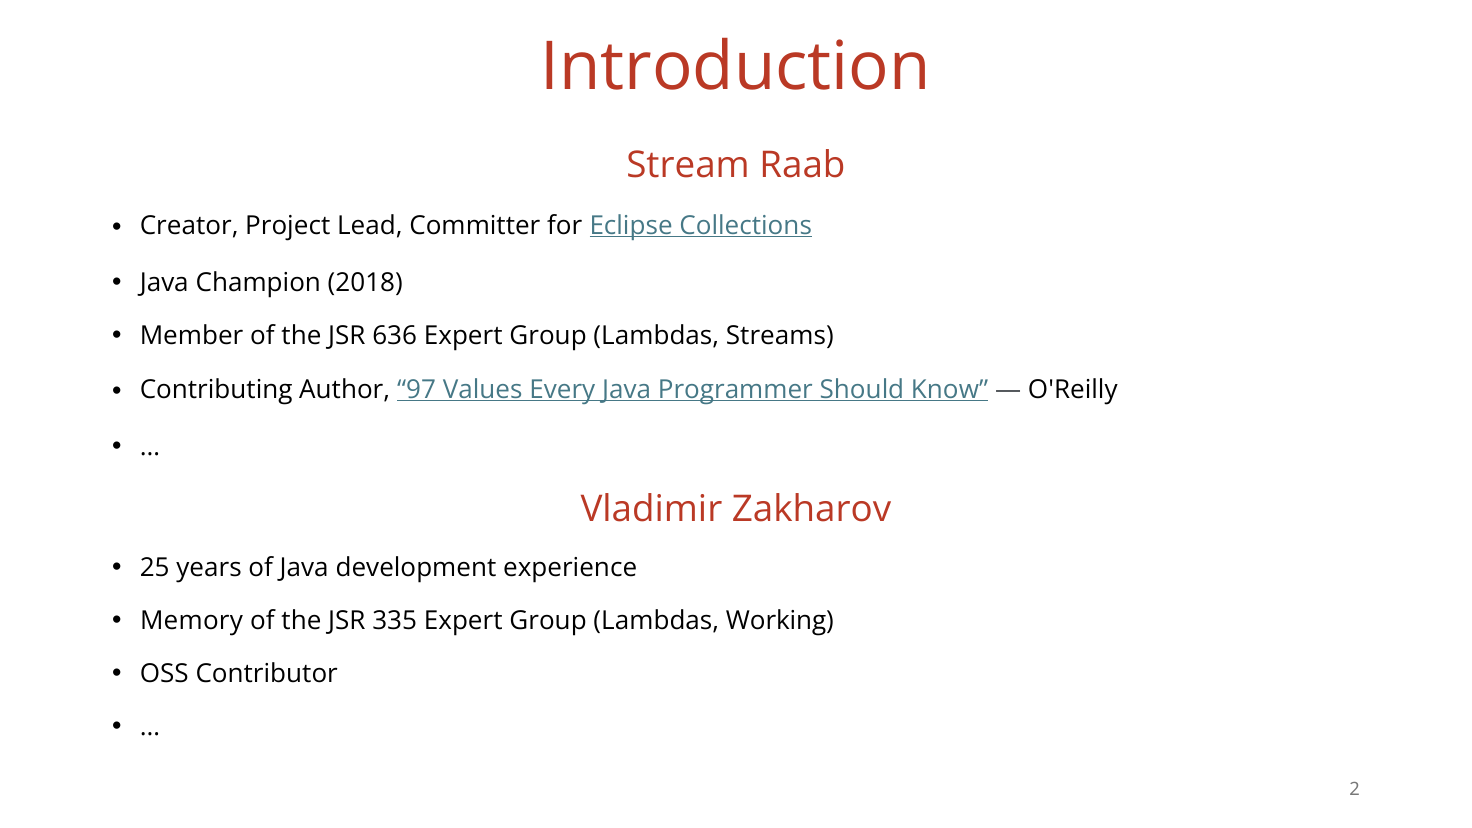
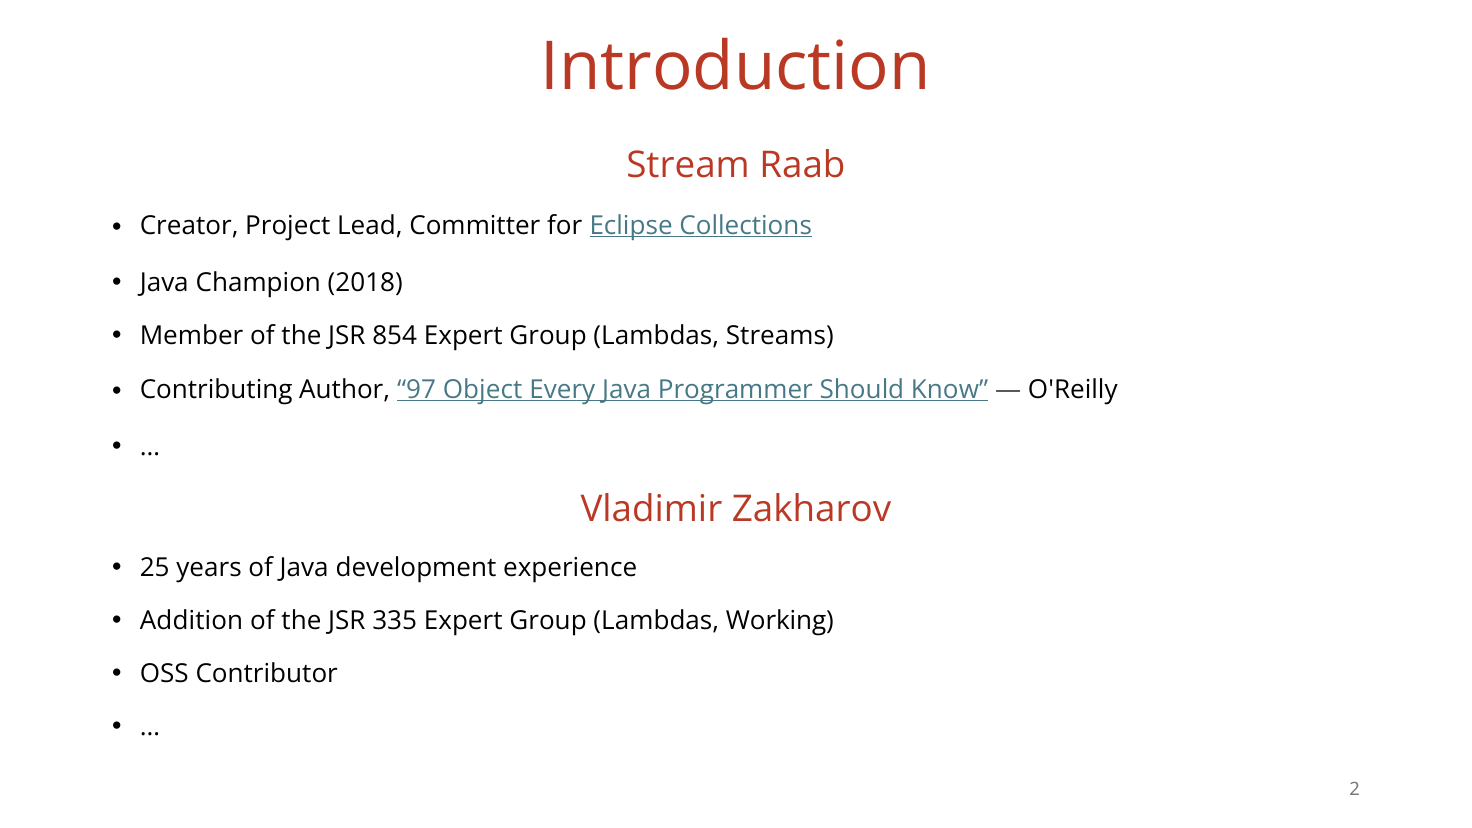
636: 636 -> 854 (395, 336)
Values: Values -> Object (483, 390)
Memory: Memory -> Addition (192, 621)
